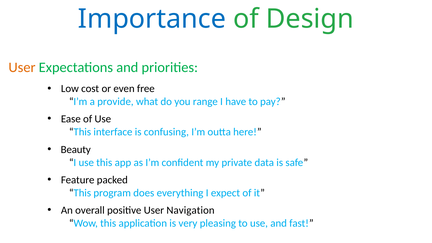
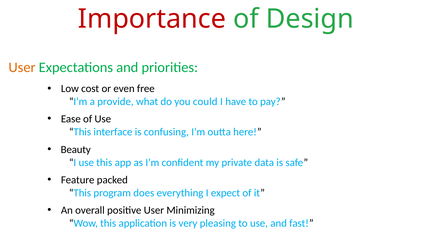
Importance colour: blue -> red (152, 19)
range: range -> could (205, 102)
Navigation: Navigation -> Minimizing (191, 210)
